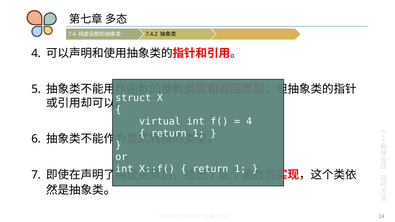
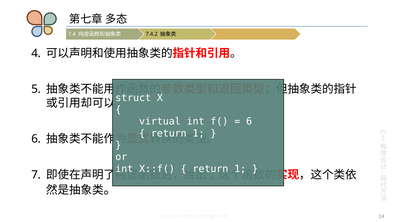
4: 4 -> 6 (249, 122)
